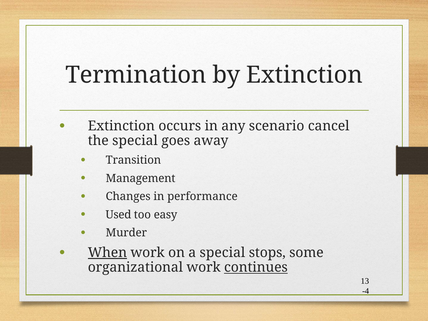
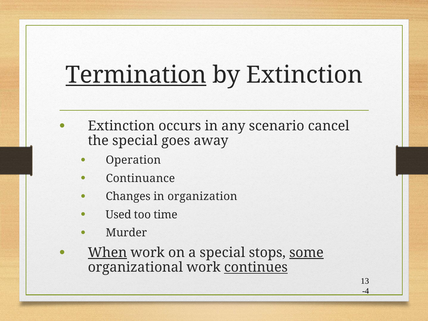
Termination underline: none -> present (136, 75)
Transition: Transition -> Operation (133, 160)
Management: Management -> Continuance (140, 178)
performance: performance -> organization (202, 196)
easy: easy -> time (166, 215)
some underline: none -> present (306, 253)
